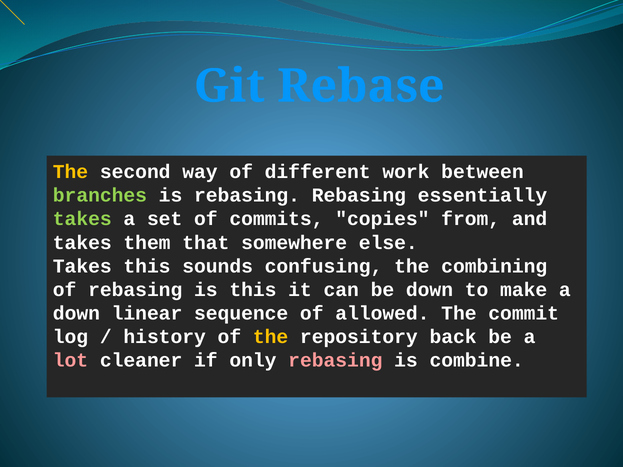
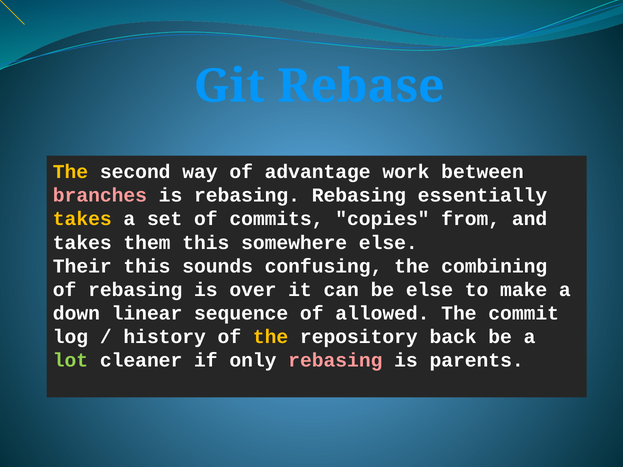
different: different -> advantage (318, 172)
branches colour: light green -> pink (100, 196)
takes colour: light green -> yellow (82, 219)
them that: that -> this (206, 243)
Takes: Takes -> Their (82, 266)
is this: this -> over (253, 290)
be down: down -> else (429, 290)
lot colour: pink -> light green (71, 361)
combine: combine -> parents (477, 361)
